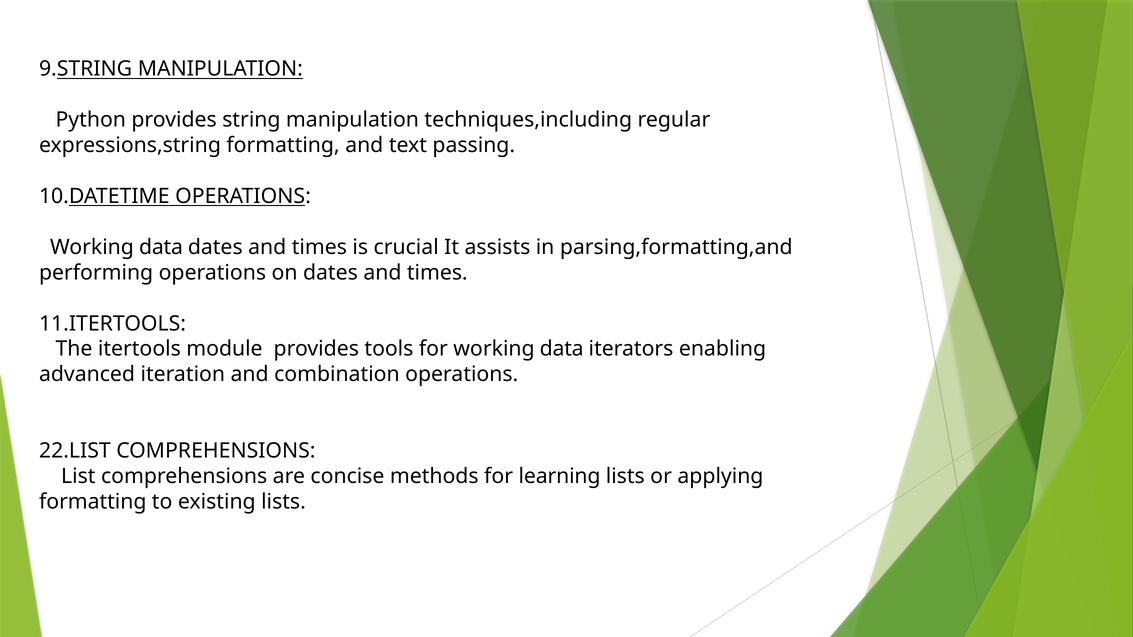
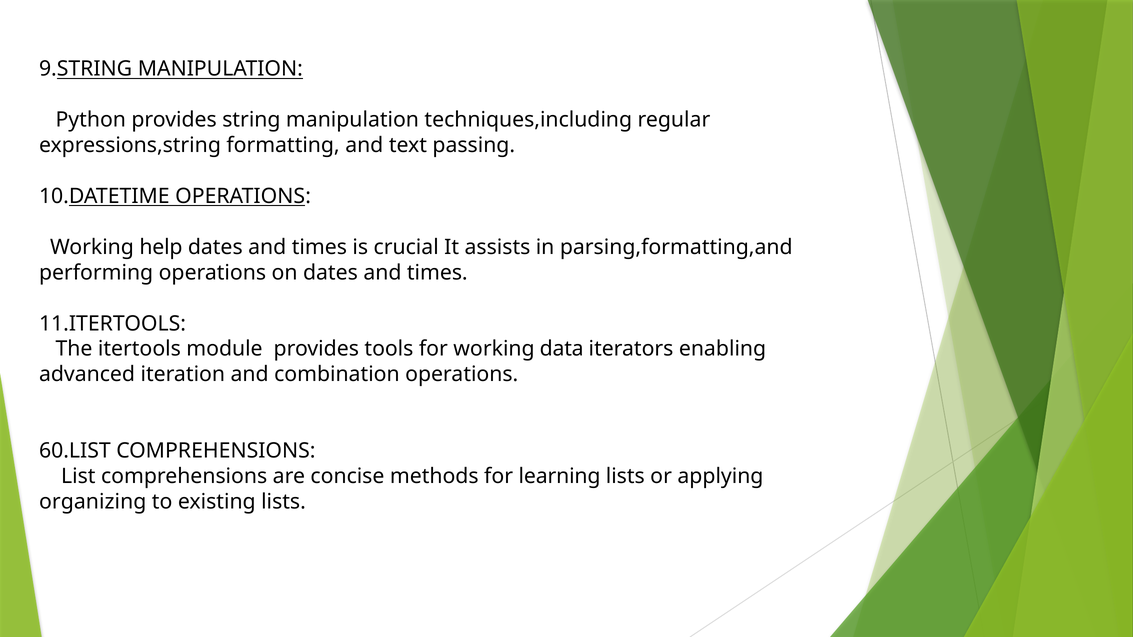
data: data -> help (161, 247)
22.LIST: 22.LIST -> 60.LIST (75, 451)
formatting: formatting -> organizing (93, 502)
